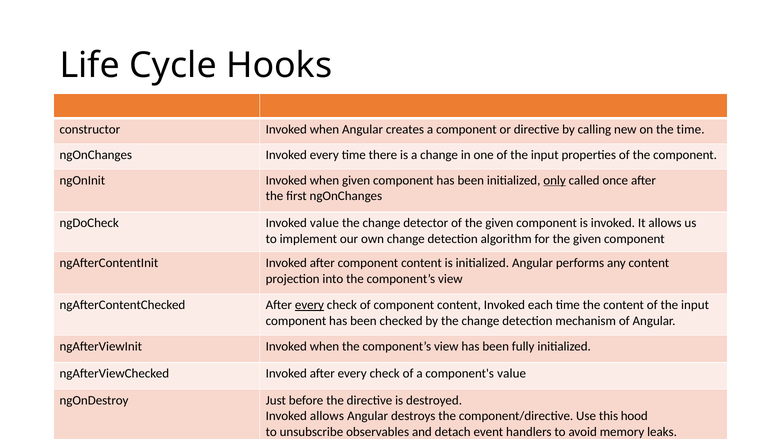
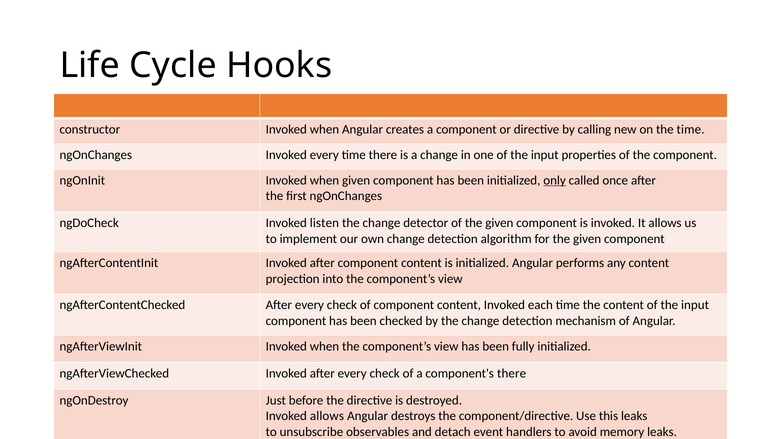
Invoked value: value -> listen (324, 223)
every underline: present -> none (309, 305)
component's value: value -> there (512, 374)
this hood: hood -> leaks (634, 416)
